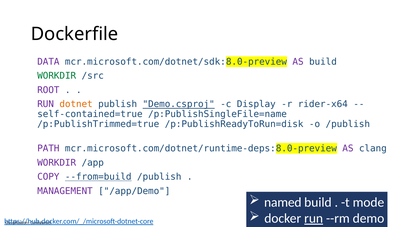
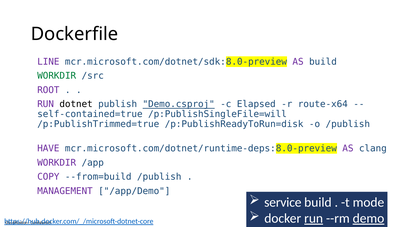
DATA: DATA -> LINE (48, 62)
dotnet colour: orange -> black (76, 104)
Display: Display -> Elapsed (256, 104)
rider-x64: rider-x64 -> route-x64 (323, 104)
/p:PublishSingleFile=name: /p:PublishSingleFile=name -> /p:PublishSingleFile=will (217, 114)
PATH: PATH -> HAVE (48, 148)
--from=build underline: present -> none (98, 177)
named: named -> service (283, 202)
demo underline: none -> present (369, 218)
